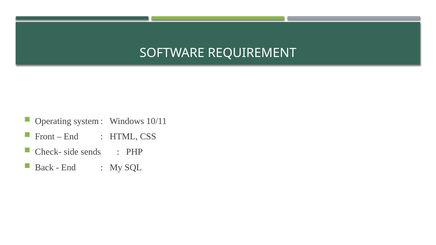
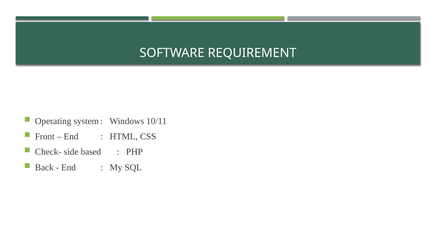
sends: sends -> based (91, 152)
